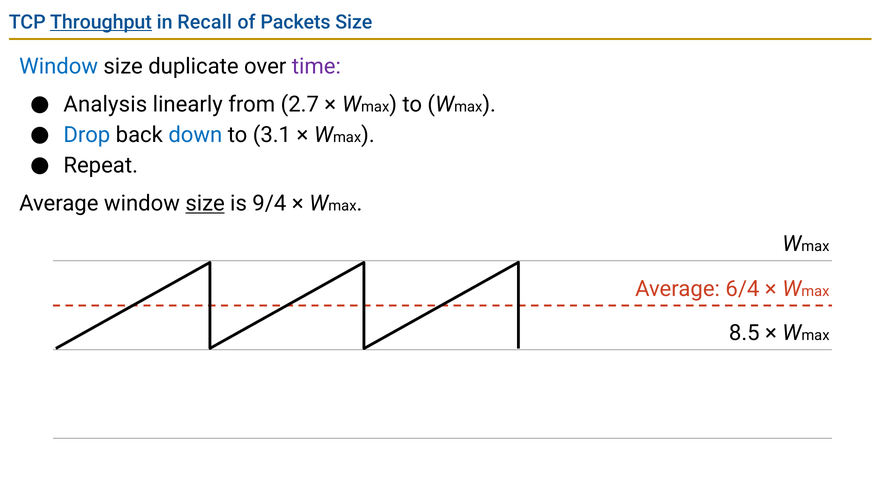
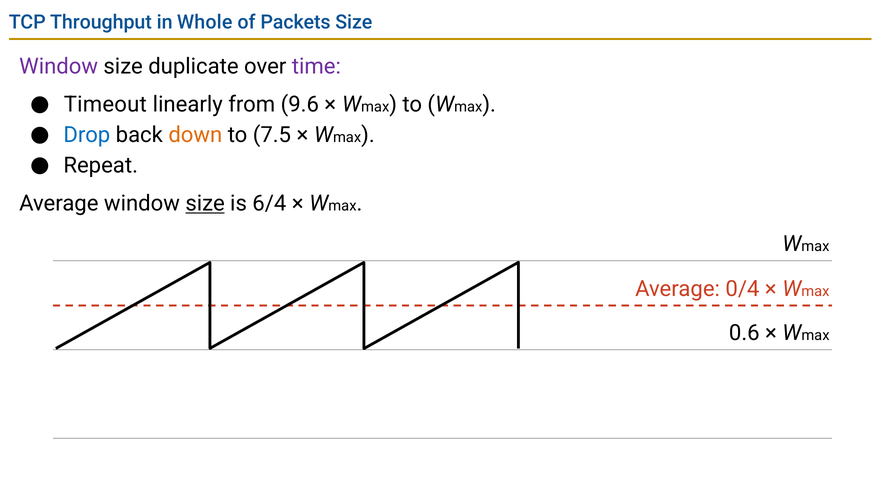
Throughput underline: present -> none (101, 22)
Recall: Recall -> Whole (205, 22)
Window colour: blue -> purple (59, 67)
Analysis: Analysis -> Timeout (105, 104)
2.7: 2.7 -> 9.6 (300, 104)
down colour: blue -> orange (195, 135)
3.1: 3.1 -> 7.5 (272, 135)
9/4: 9/4 -> 6/4 (269, 203)
6/4: 6/4 -> 0/4 (742, 289)
8.5: 8.5 -> 0.6 (744, 333)
